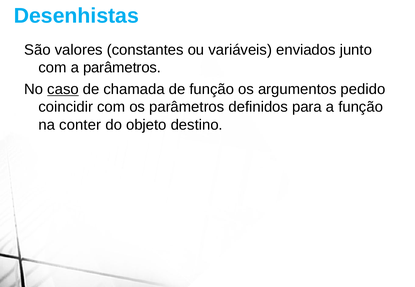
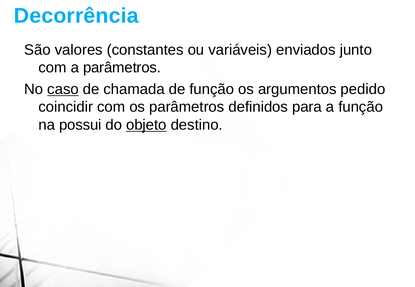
Desenhistas: Desenhistas -> Decorrência (76, 16)
conter: conter -> possui (80, 125)
objeto underline: none -> present (146, 125)
